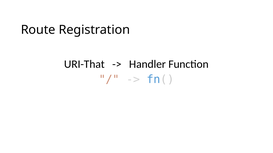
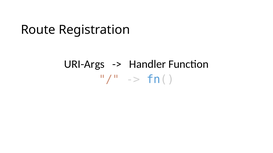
URI-That: URI-That -> URI-Args (84, 64)
